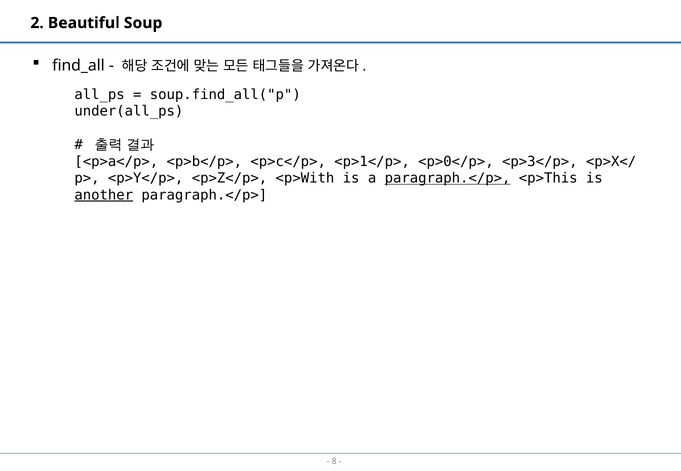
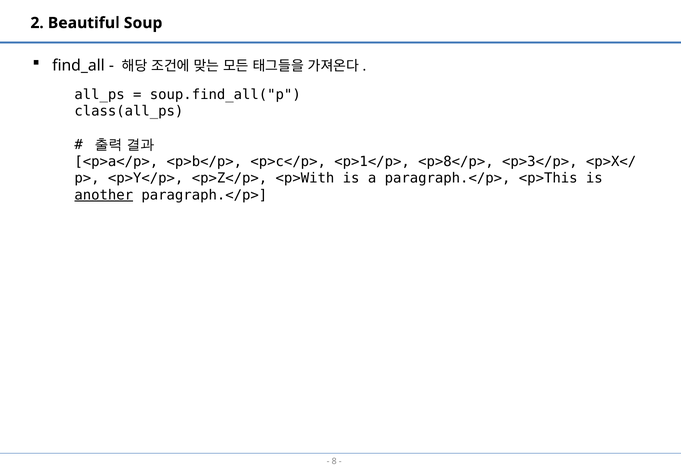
under(all_ps: under(all_ps -> class(all_ps (129, 111)
<p>0</p>: <p>0</p> -> <p>8</p> (456, 162)
paragraph.</p> underline: present -> none (448, 178)
